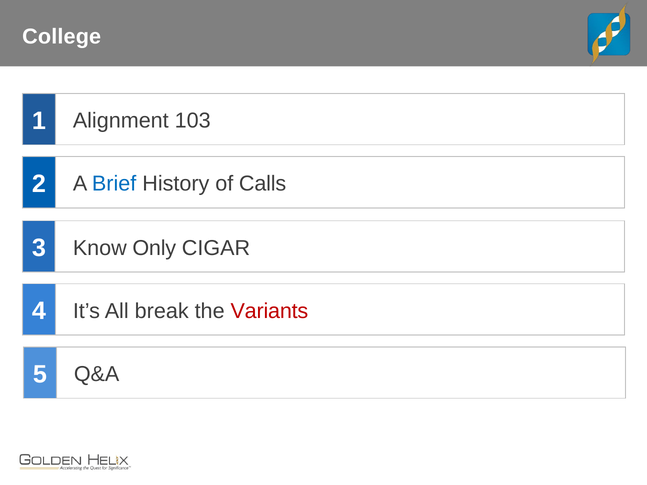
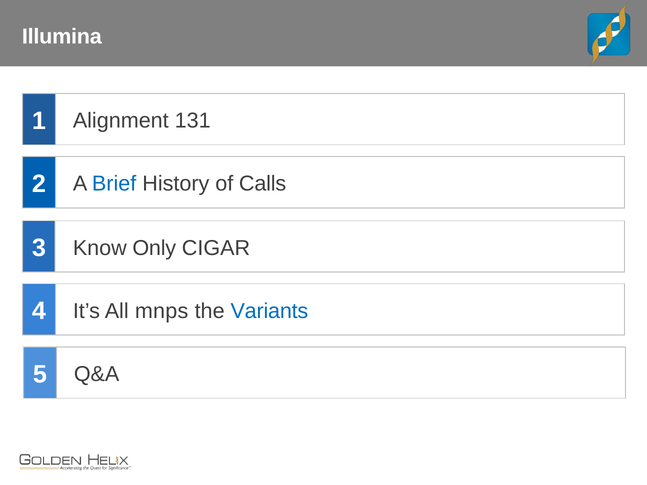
College: College -> Illumina (62, 37)
103: 103 -> 131 (193, 121)
break: break -> mnps (162, 311)
Variants colour: red -> blue (269, 311)
